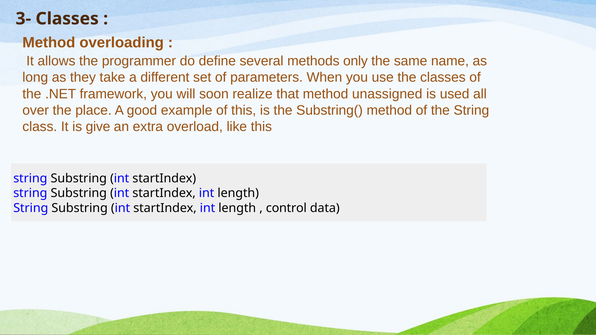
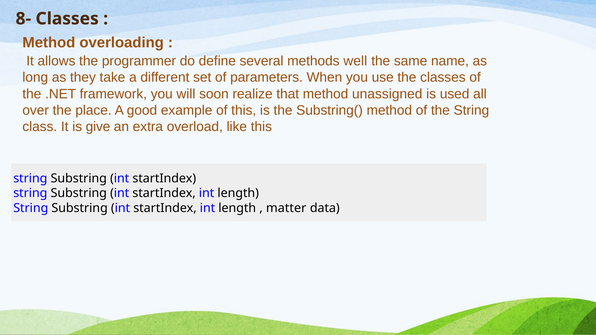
3-: 3- -> 8- (23, 19)
only: only -> well (355, 61)
control: control -> matter (286, 208)
